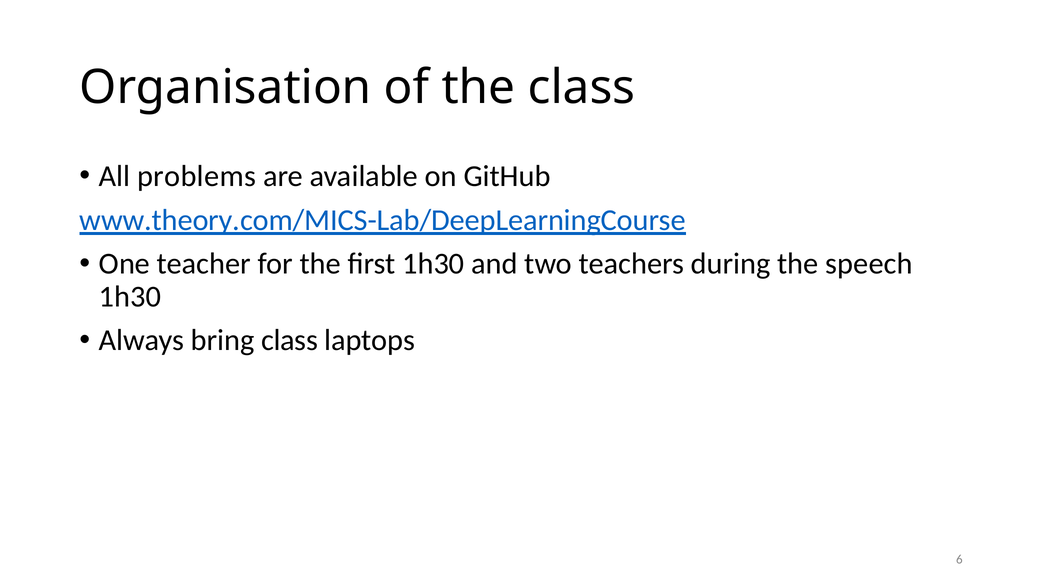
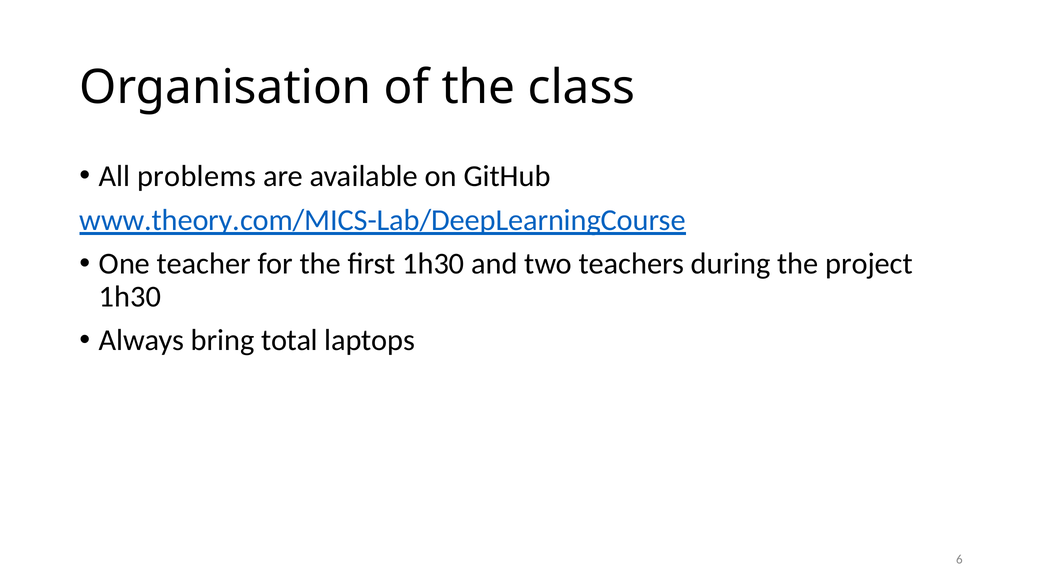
speech: speech -> project (869, 264)
bring class: class -> total (290, 340)
